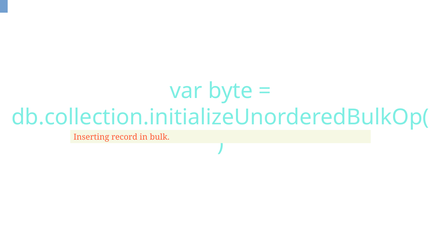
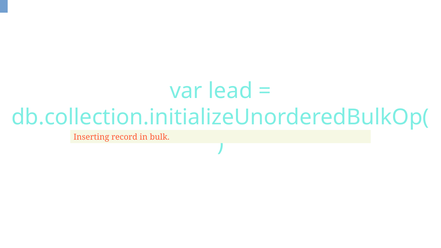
byte: byte -> lead (230, 91)
